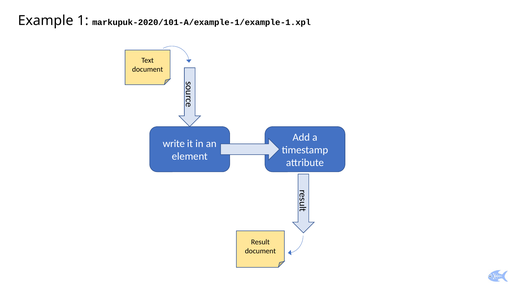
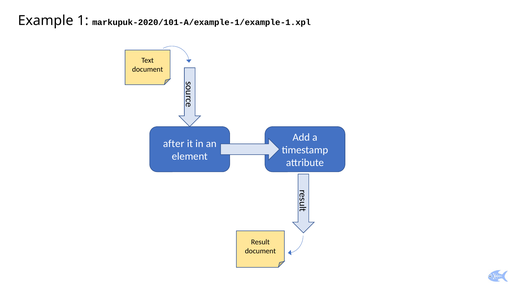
write: write -> after (174, 144)
